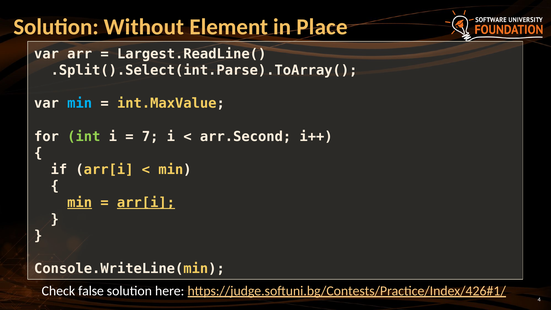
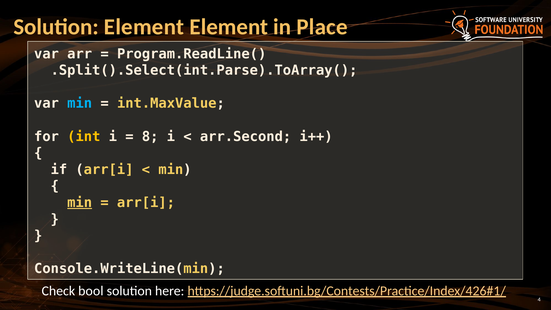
Solution Without: Without -> Element (144, 27)
Largest.ReadLine(: Largest.ReadLine( -> Program.ReadLine( (192, 54)
int colour: light green -> yellow (84, 136)
7: 7 -> 8 (150, 136)
arr[i underline: present -> none (146, 203)
false: false -> bool (91, 291)
